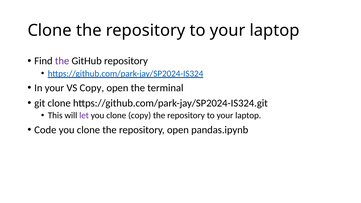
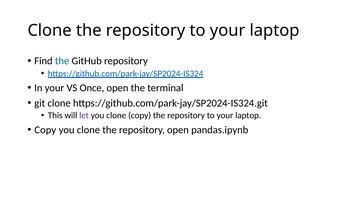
the colour: purple -> blue (62, 61)
VS Copy: Copy -> Once (92, 88)
Code: Code -> Copy (45, 130)
